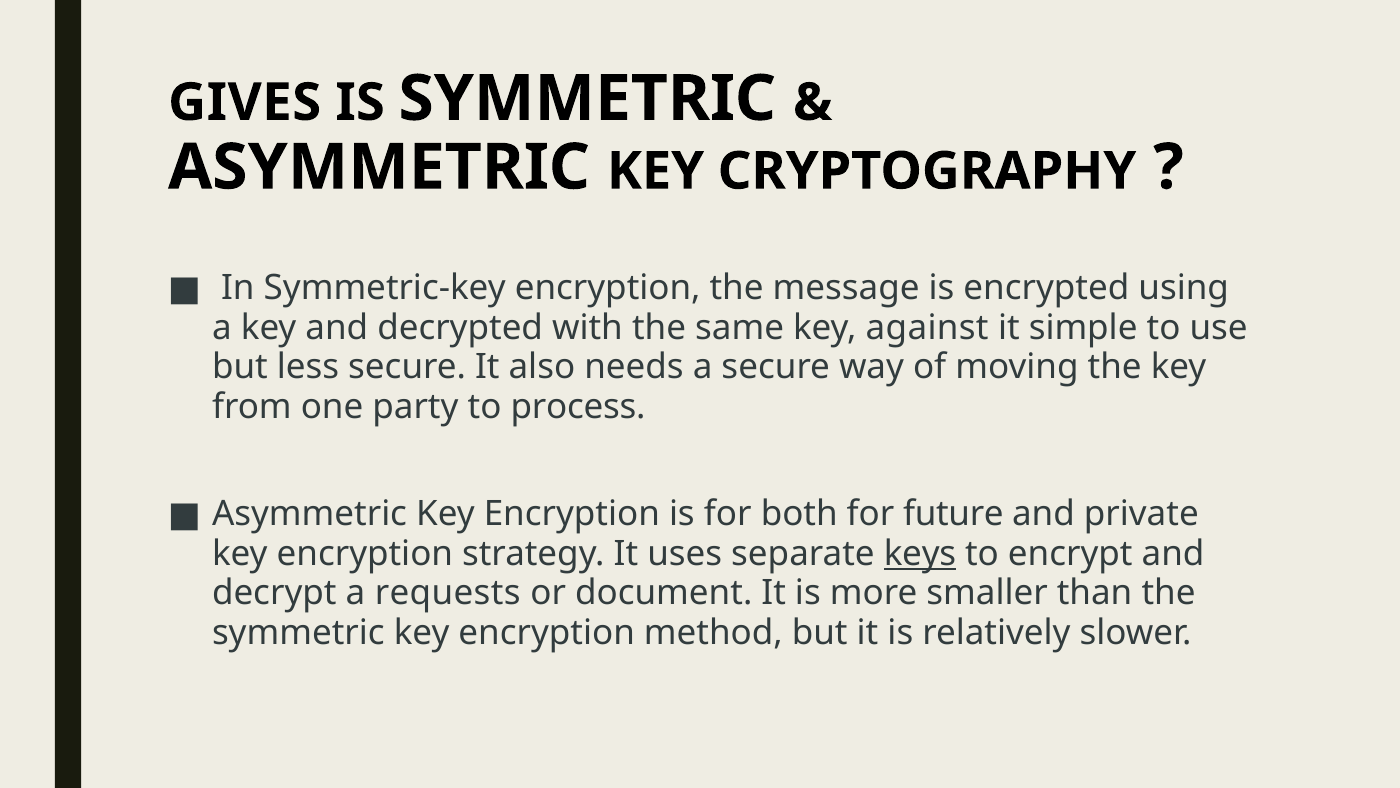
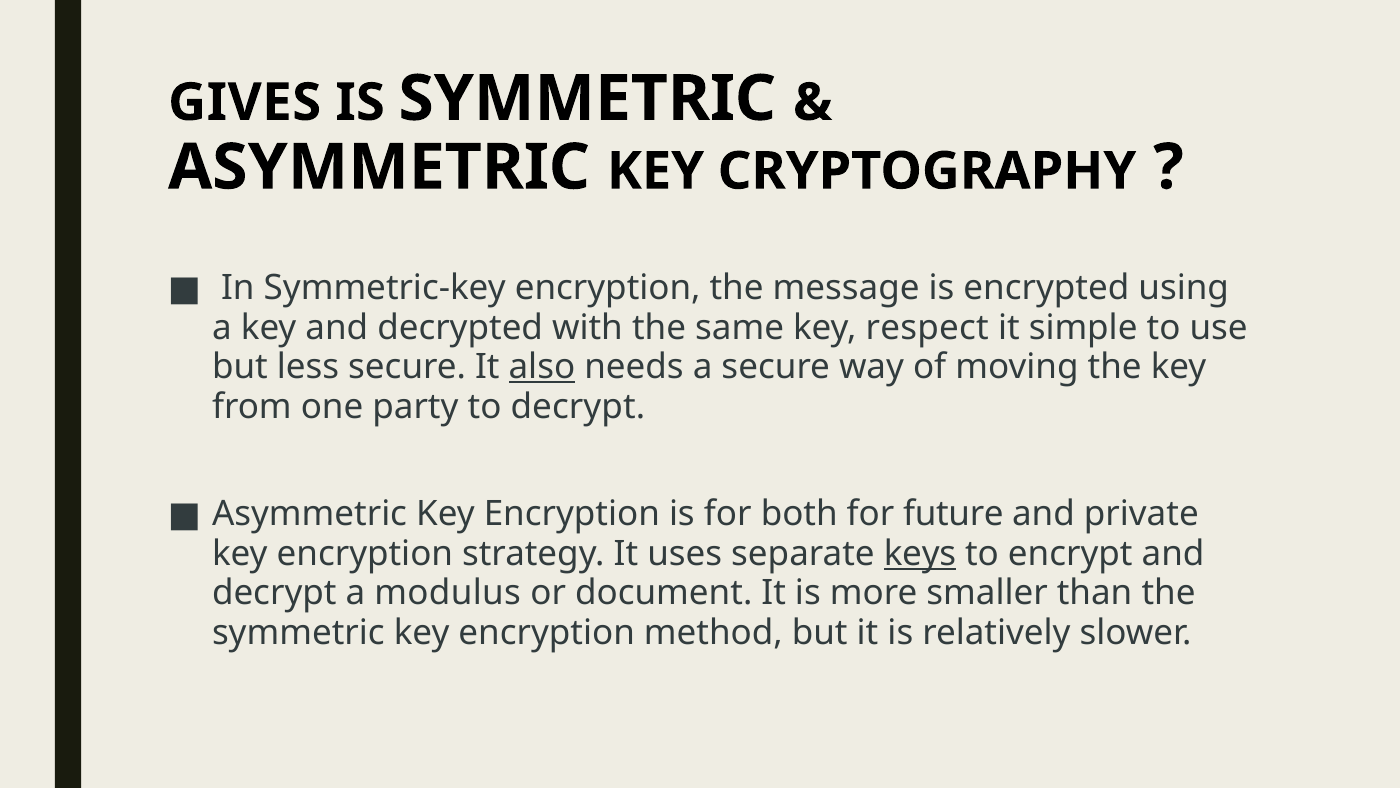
against: against -> respect (927, 327)
also underline: none -> present (542, 367)
to process: process -> decrypt (578, 406)
requests: requests -> modulus (448, 593)
